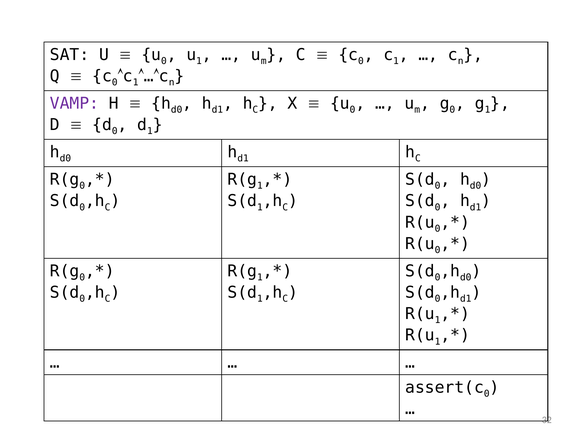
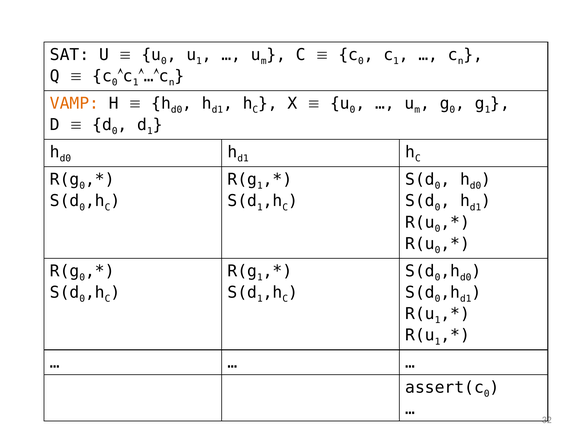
VAMP colour: purple -> orange (74, 104)
